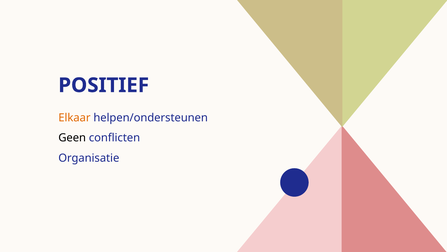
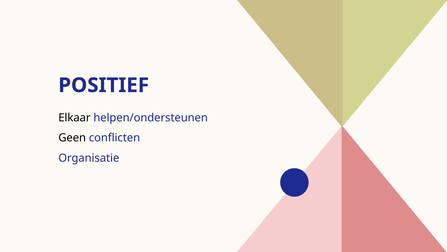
Elkaar colour: orange -> black (74, 117)
